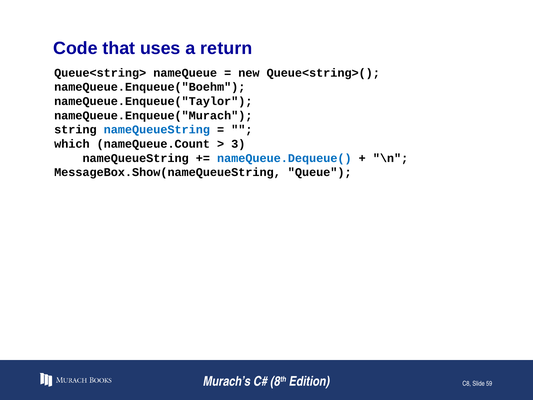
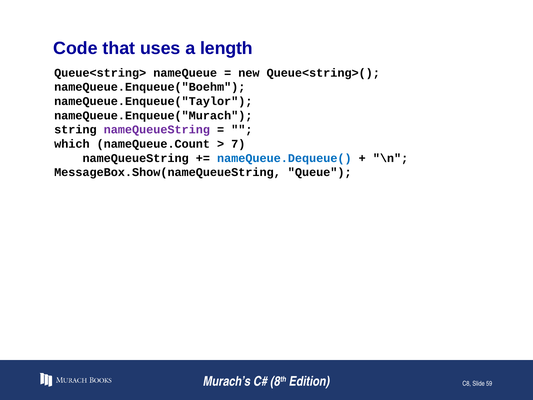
return: return -> length (226, 48)
nameQueueString colour: blue -> purple (157, 130)
3: 3 -> 7 (238, 144)
